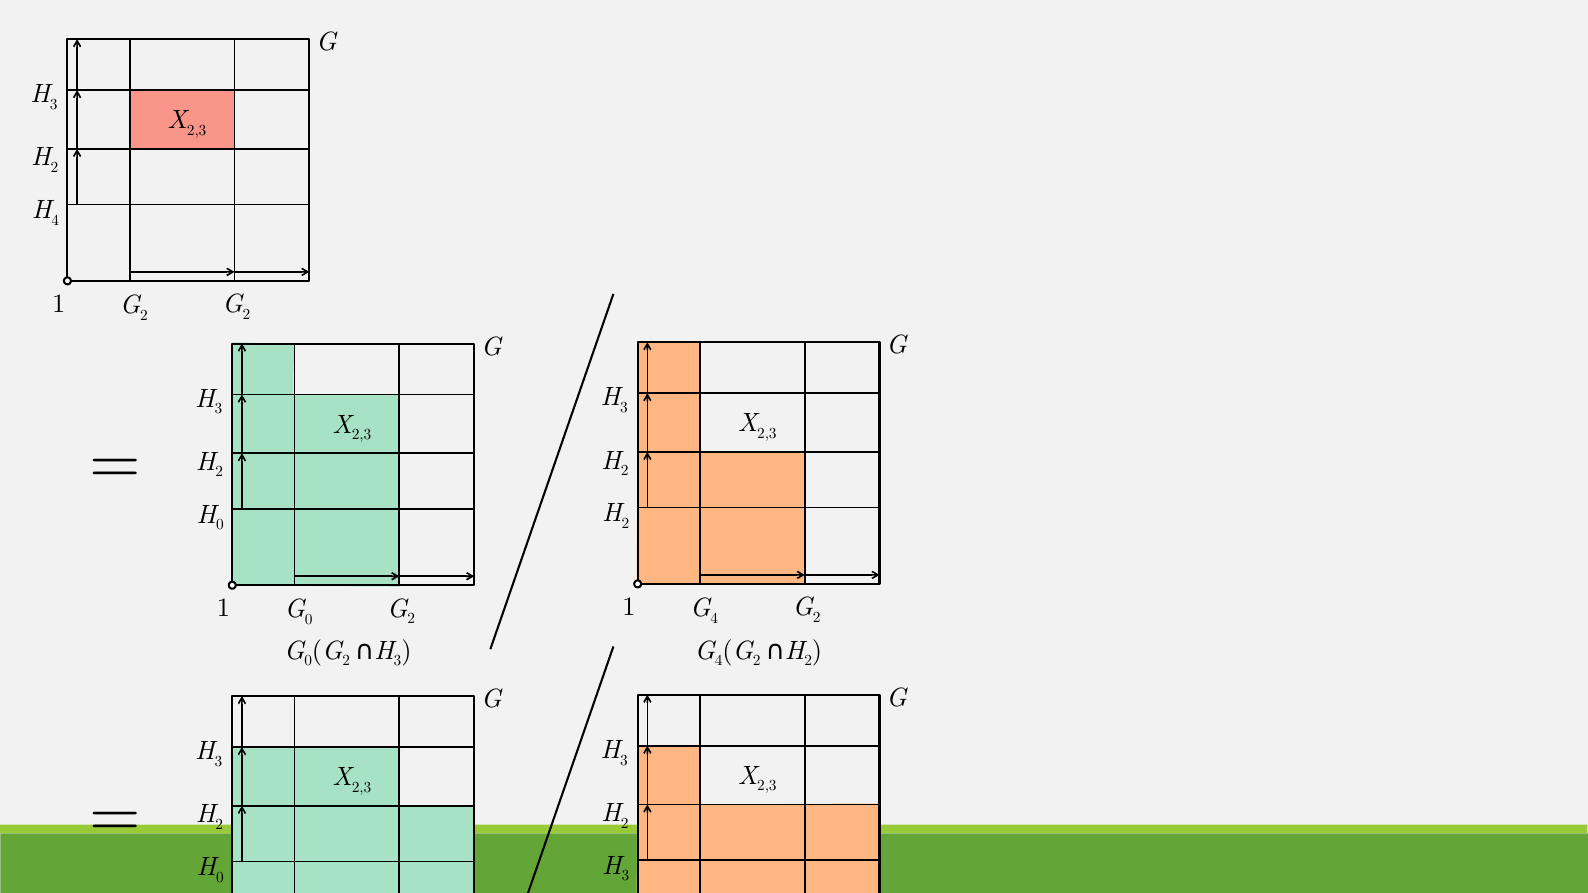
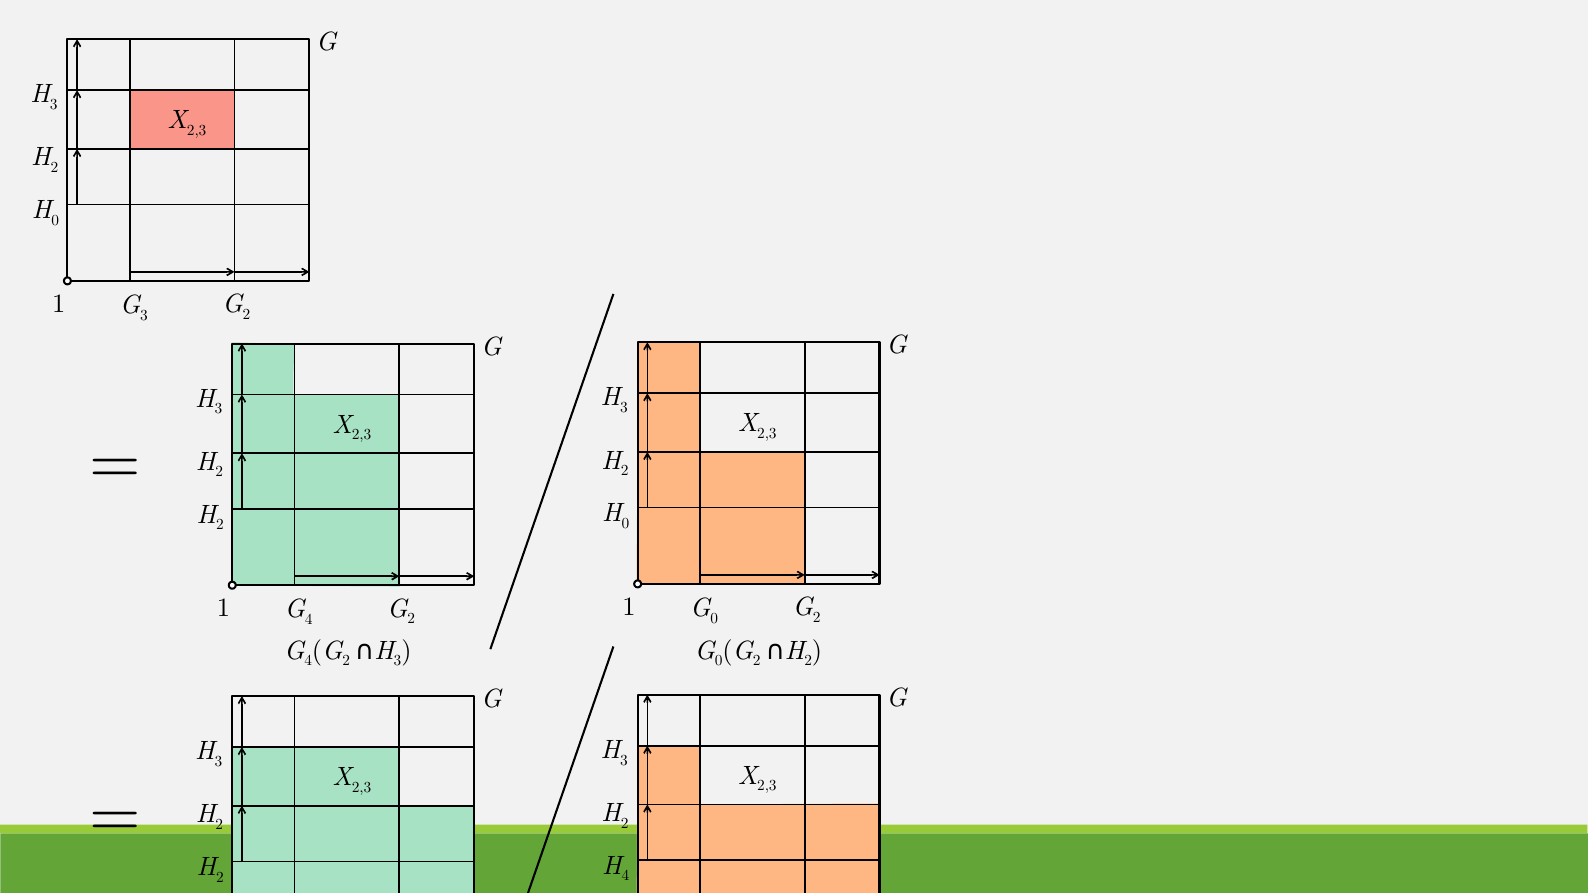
4: 4 -> 0 (55, 220)
2: 2 -> 3 (144, 315)
2: 2 -> 0 (625, 523)
0: 0 -> 2 (220, 525)
4: 4 -> 0 (714, 618)
0: 0 -> 4 (309, 620)
4: 4 -> 0 (719, 661)
0: 0 -> 4 (308, 661)
3: 3 -> 4 (625, 876)
0: 0 -> 2 (220, 877)
